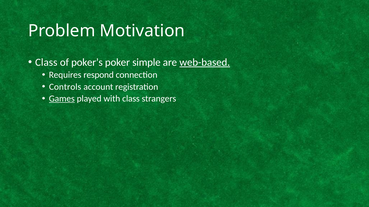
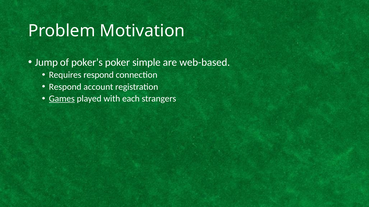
Class: Class -> Jump (46, 62)
web-based underline: present -> none (205, 62)
Controls: Controls -> Respond (65, 87)
with class: class -> each (131, 99)
